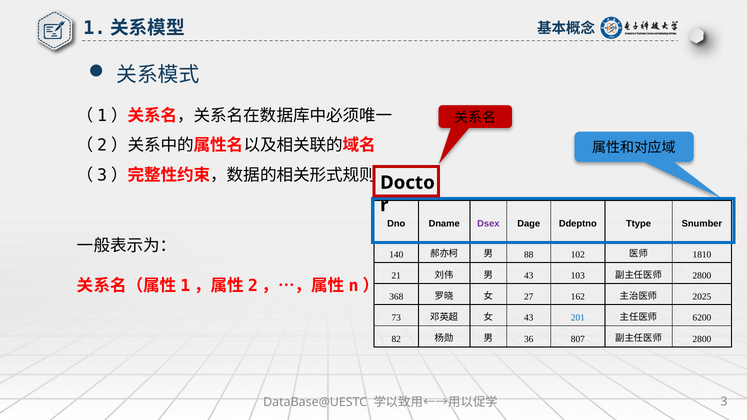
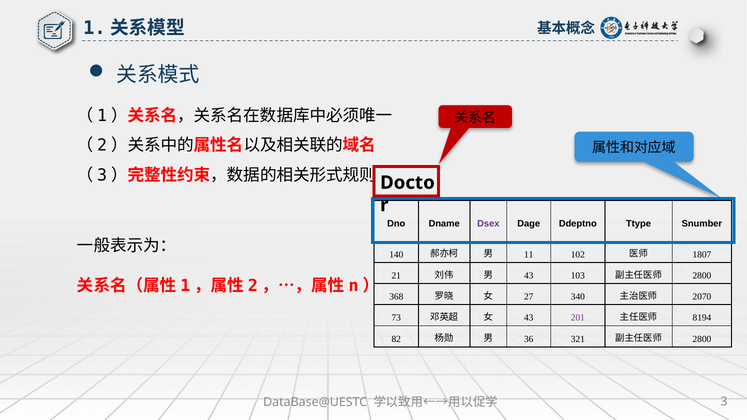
88: 88 -> 11 (529, 255)
1810: 1810 -> 1807 (702, 255)
162: 162 -> 340 (578, 297)
2025: 2025 -> 2070 (702, 297)
201 colour: blue -> purple (578, 318)
6200: 6200 -> 8194 (702, 318)
807: 807 -> 321 (578, 339)
